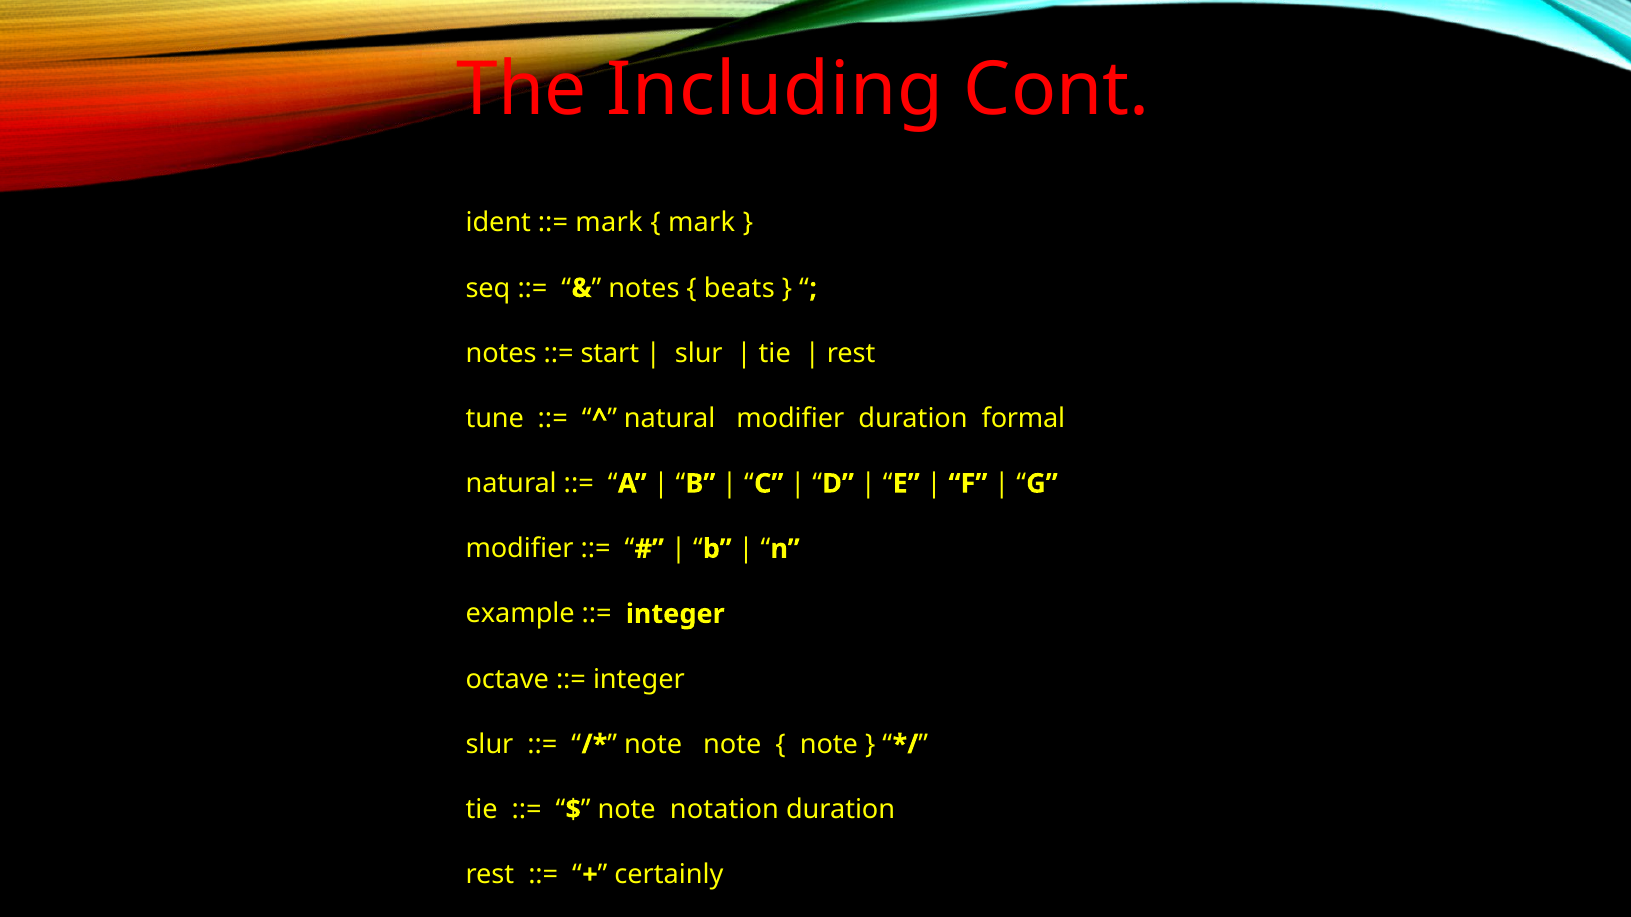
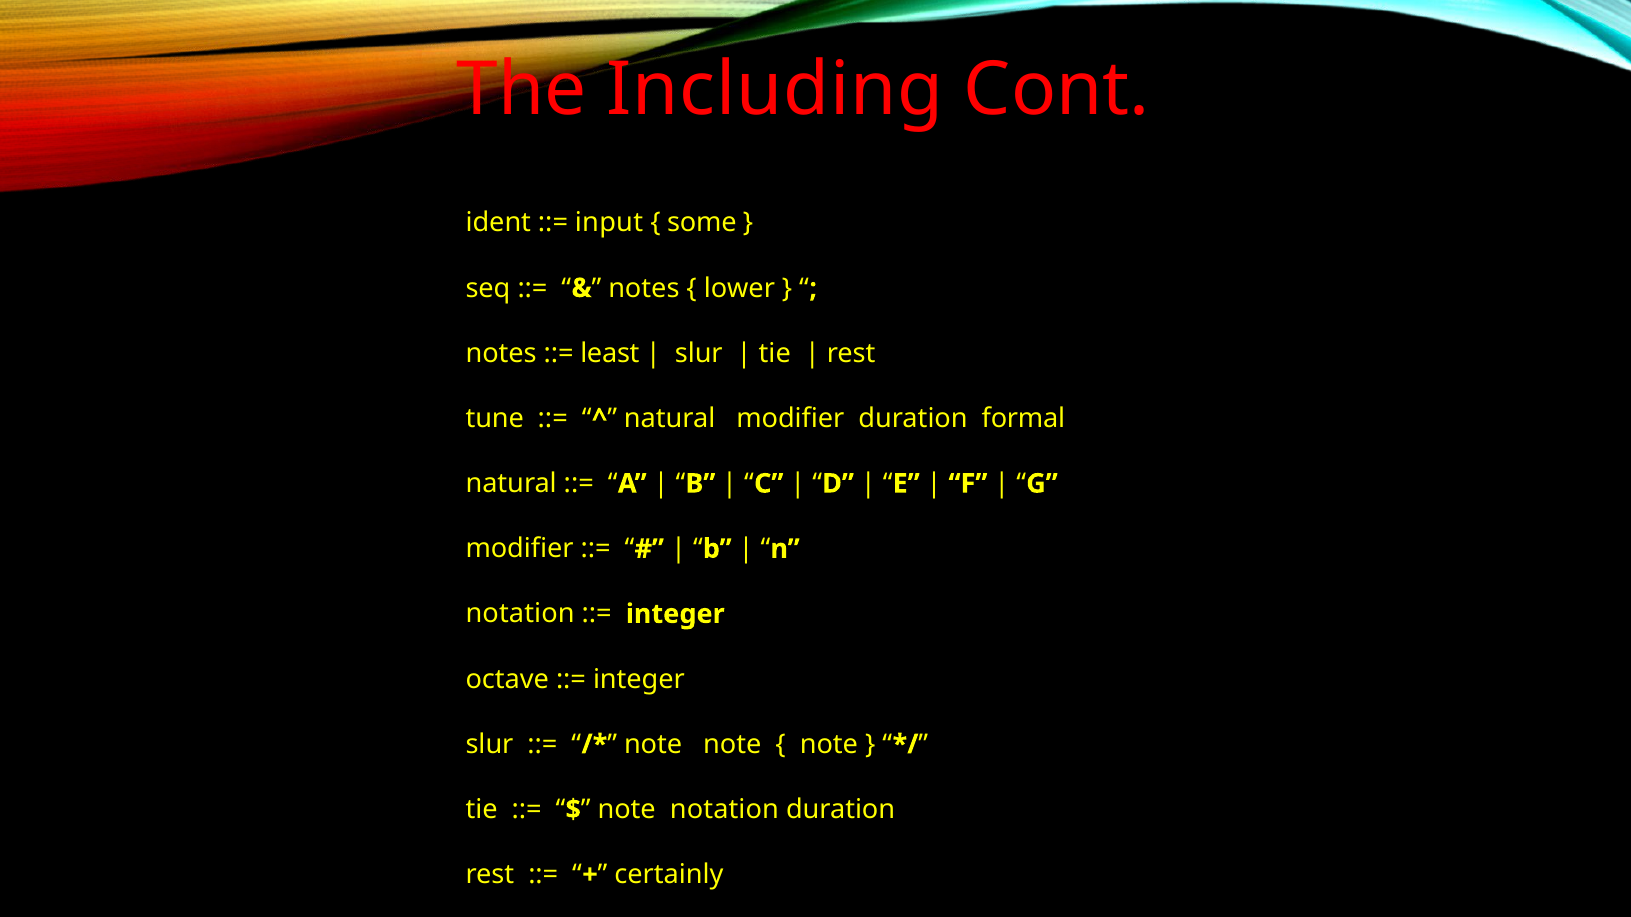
mark: mark -> input (609, 223)
mark: mark -> some (702, 223)
beats: beats -> lower (739, 288)
start: start -> least (610, 353)
example: example -> notation (520, 614)
